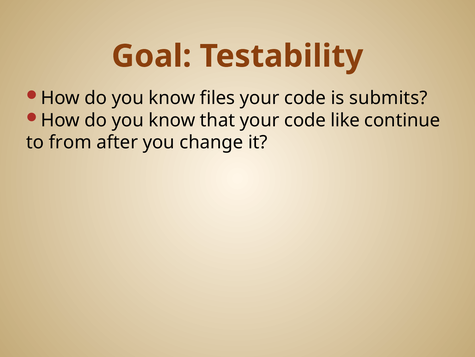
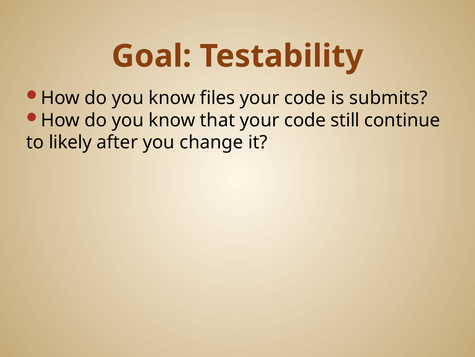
like: like -> still (345, 120)
from: from -> likely (70, 142)
